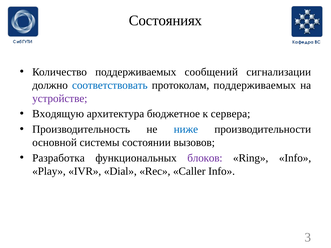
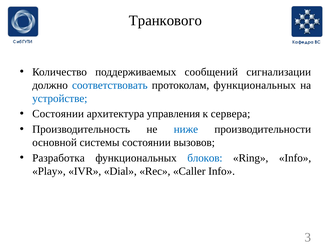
Состояниях: Состояниях -> Транкового (165, 21)
протоколам поддерживаемых: поддерживаемых -> функциональных (255, 85)
устройстве colour: purple -> blue (60, 99)
Входящую: Входящую -> Состоянии (58, 114)
бюджетное: бюджетное -> управления (173, 114)
блоков colour: purple -> blue (205, 158)
